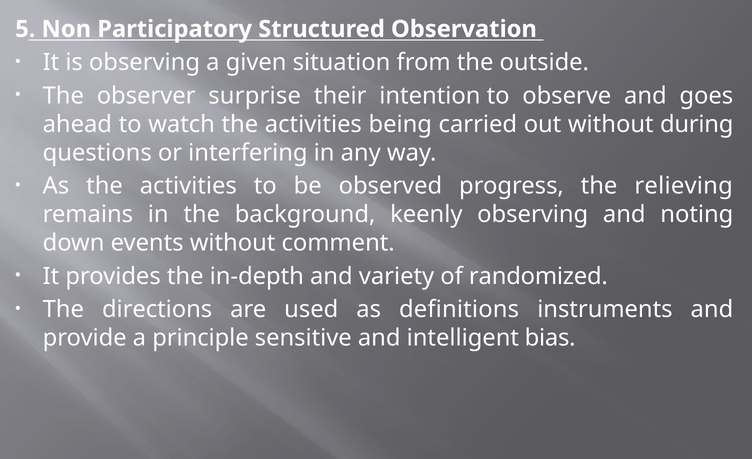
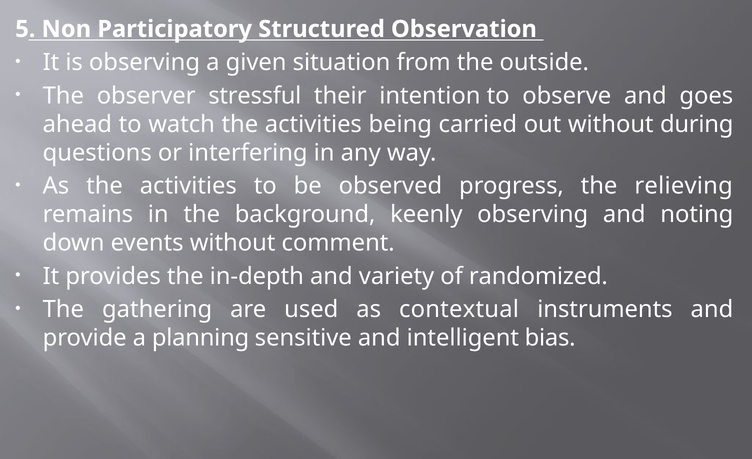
surprise: surprise -> stressful (255, 96)
directions: directions -> gathering (157, 309)
definitions: definitions -> contextual (459, 309)
principle: principle -> planning (201, 338)
